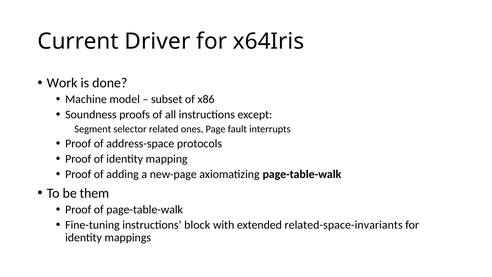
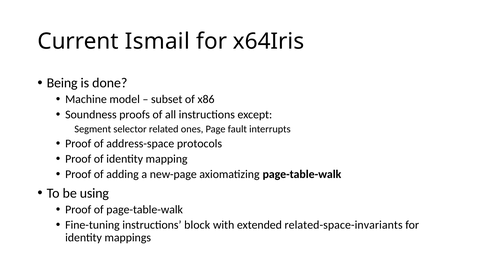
Driver: Driver -> Ismail (157, 41)
Work: Work -> Being (62, 83)
them: them -> using (94, 193)
